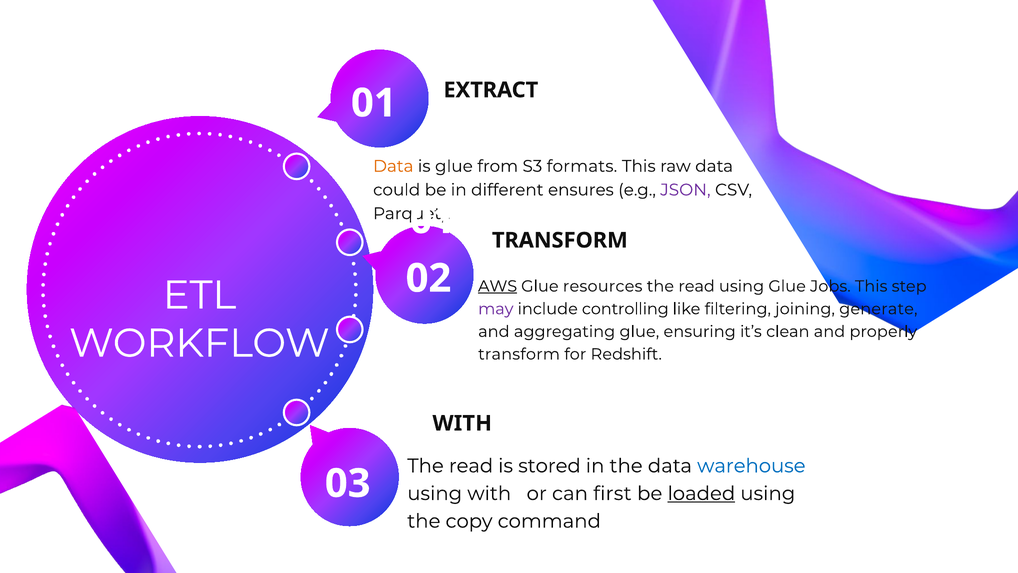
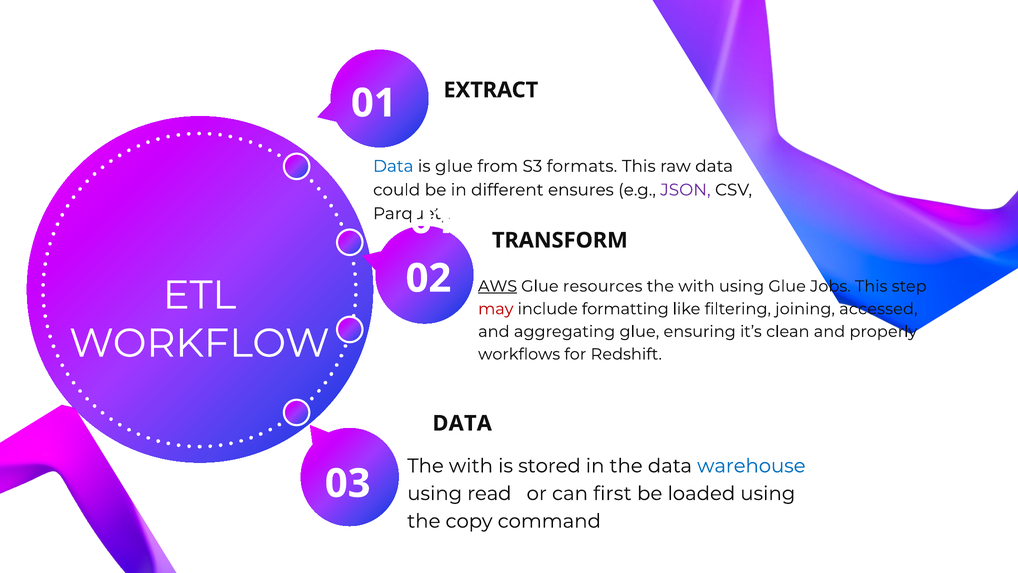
Data colour: orange -> blue (393, 166)
read: read -> with (697, 286)
may colour: purple -> red (496, 309)
controlling: controlling -> formatting (625, 309)
generate: generate -> accessed (878, 309)
transform: transform -> workflows (519, 354)
WITH: WITH -> DATA (462, 423)
read: read -> with (471, 466)
using with: with -> read (489, 493)
loaded underline: present -> none (701, 493)
